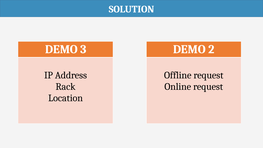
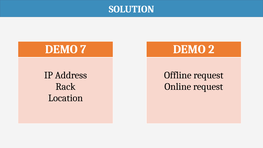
3: 3 -> 7 (83, 49)
